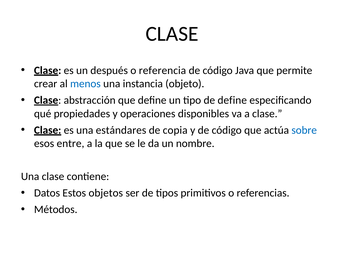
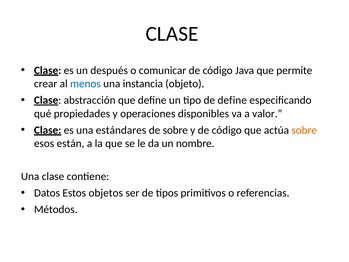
referencia: referencia -> comunicar (163, 70)
a clase: clase -> valor (267, 113)
de copia: copia -> sobre (175, 130)
sobre colour: blue -> orange (304, 130)
entre: entre -> están (71, 143)
